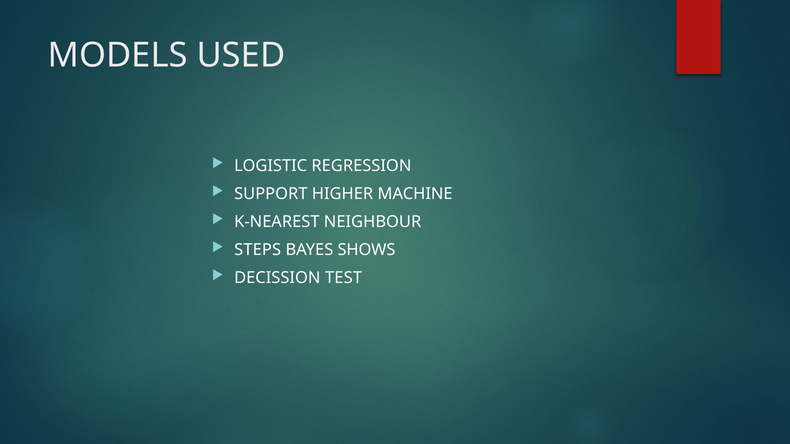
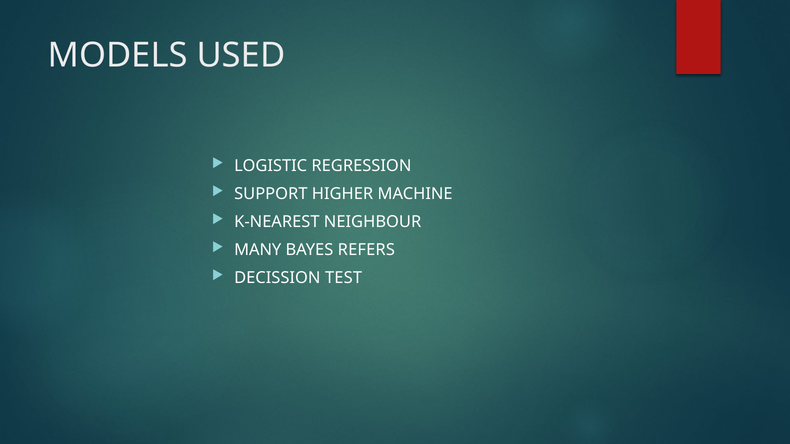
STEPS: STEPS -> MANY (258, 250)
SHOWS: SHOWS -> REFERS (366, 250)
